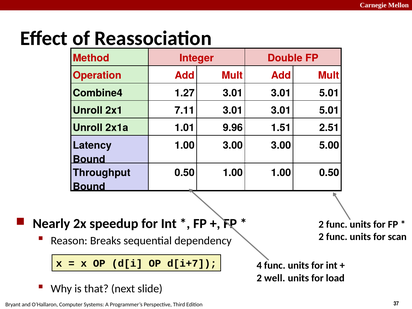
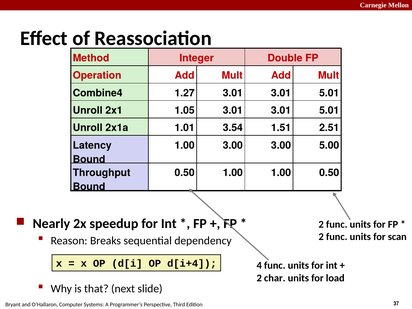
7.11: 7.11 -> 1.05 (185, 110)
9.96: 9.96 -> 3.54 (233, 128)
d[i+7: d[i+7 -> d[i+4 (192, 264)
well: well -> char (275, 278)
